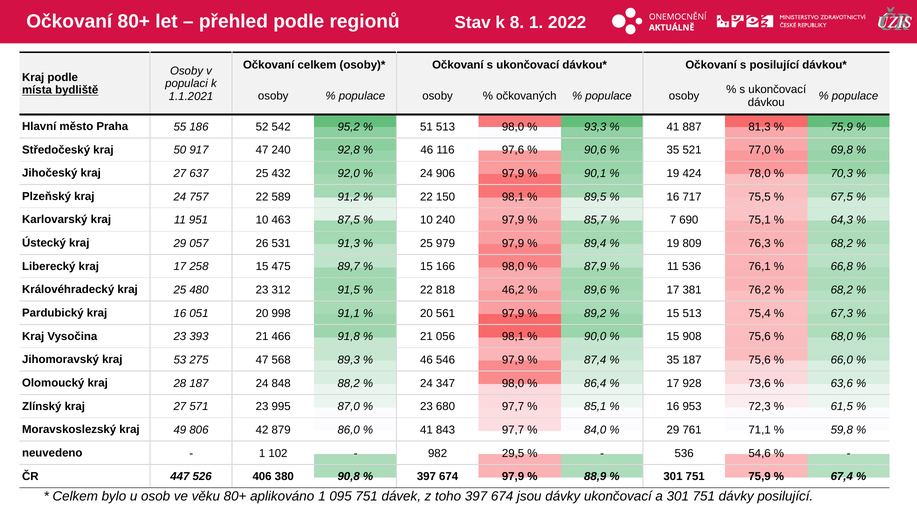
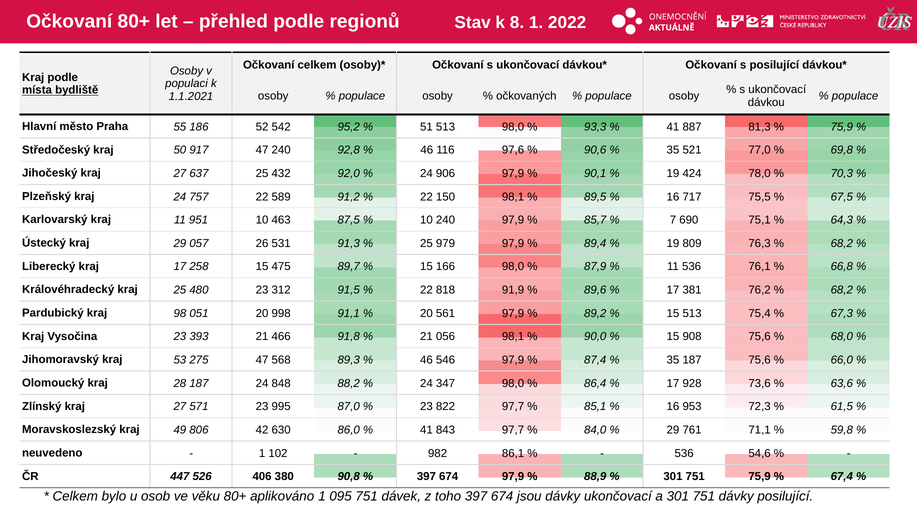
46,2: 46,2 -> 91,9 (513, 290)
kraj 16: 16 -> 98 (180, 313)
680: 680 -> 822 (446, 406)
879: 879 -> 630 (281, 430)
29,5: 29,5 -> 86,1 (513, 453)
